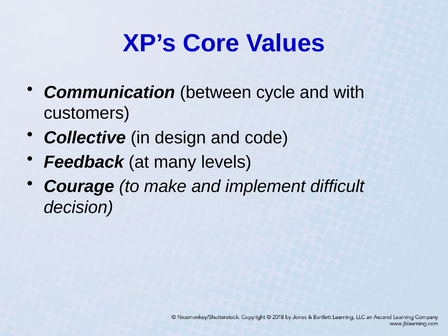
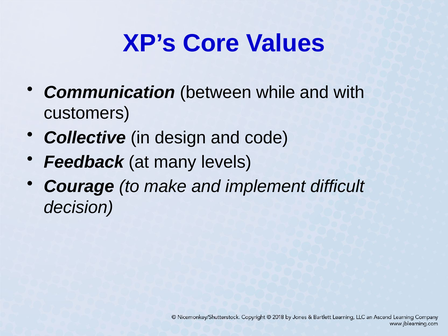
cycle: cycle -> while (276, 92)
